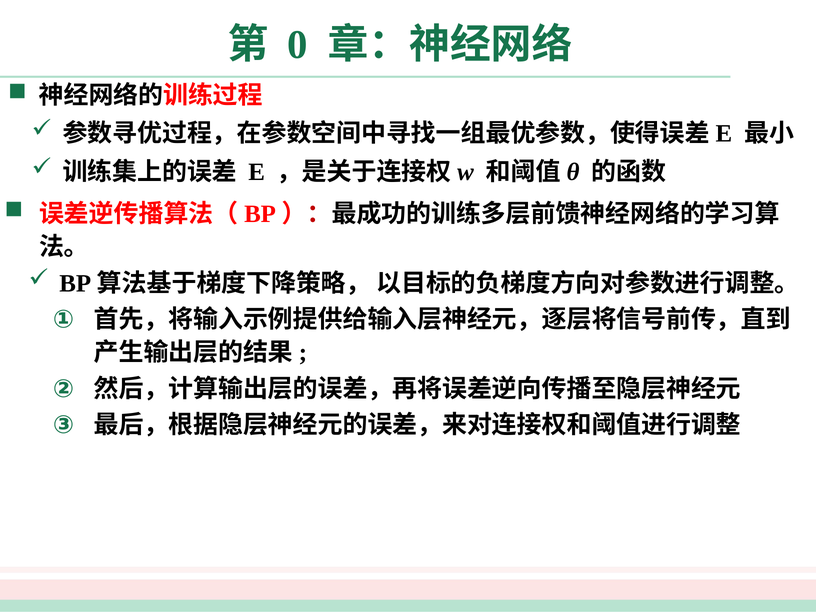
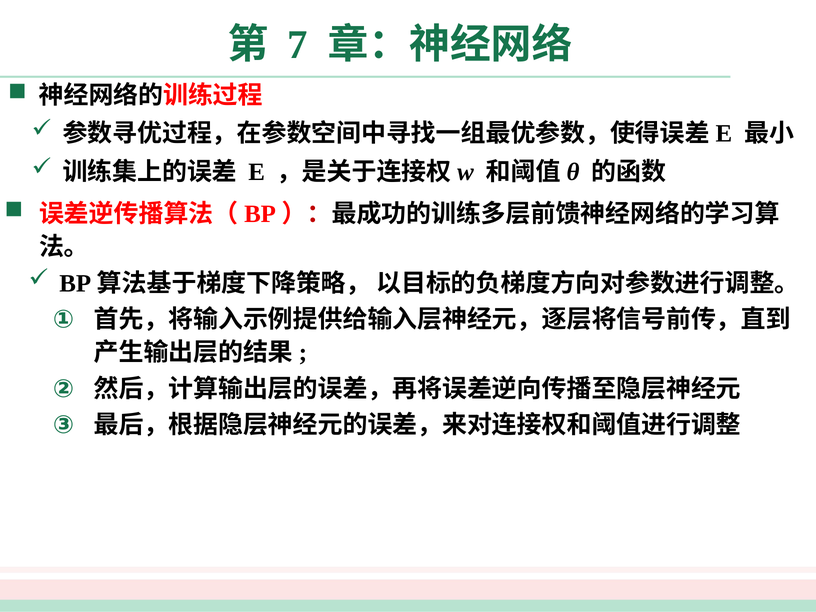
0: 0 -> 7 (298, 45)
